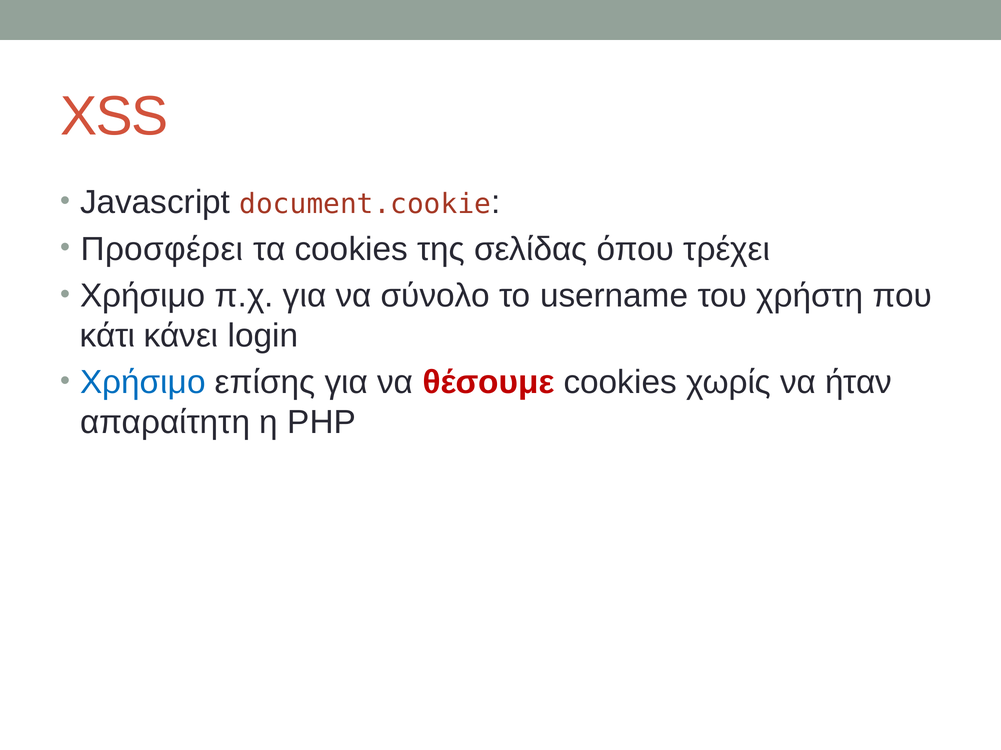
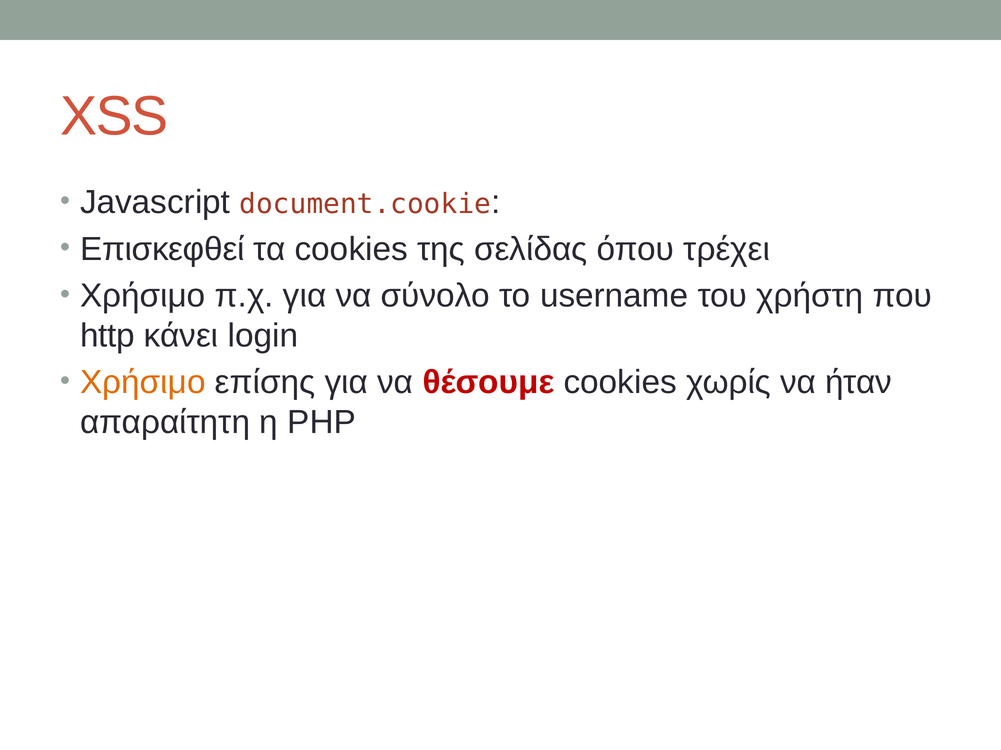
Προσφέρει: Προσφέρει -> Επισκεφθεί (162, 249)
κάτι: κάτι -> http (108, 336)
Χρήσιμο colour: blue -> orange (143, 383)
